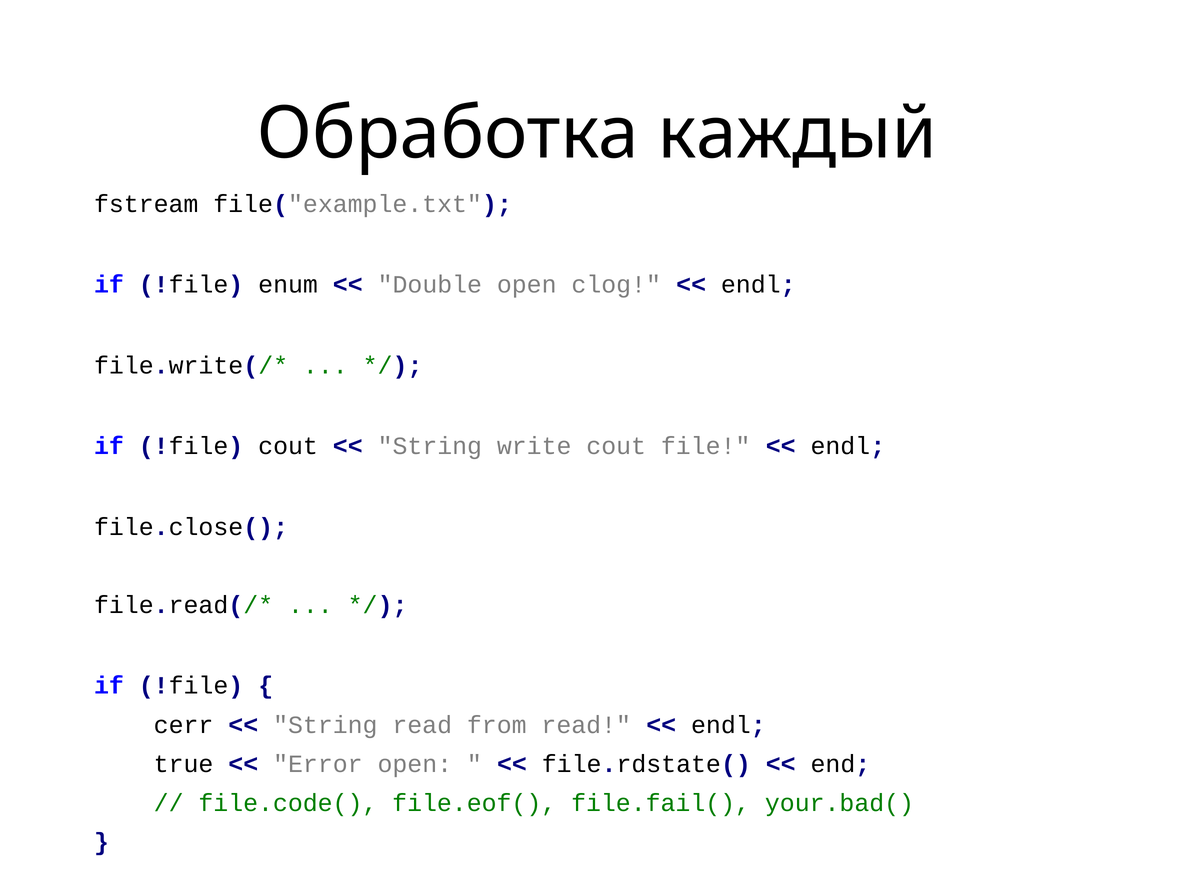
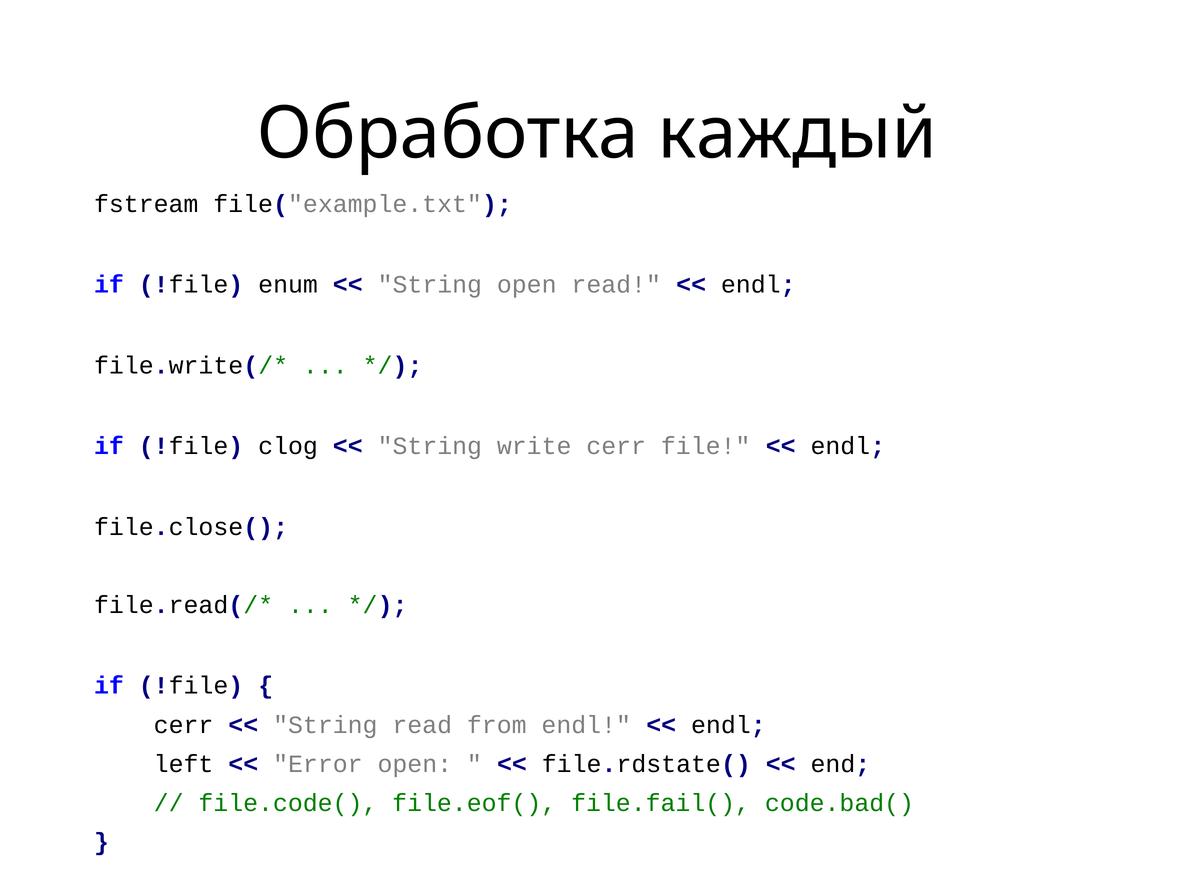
Double: Double -> String (430, 285)
open clog: clog -> read (616, 285)
!file cout: cout -> clog (288, 446)
write cout: cout -> cerr (616, 446)
from read: read -> endl (586, 725)
true: true -> left (184, 764)
your.bad(: your.bad( -> code.bad( (839, 803)
